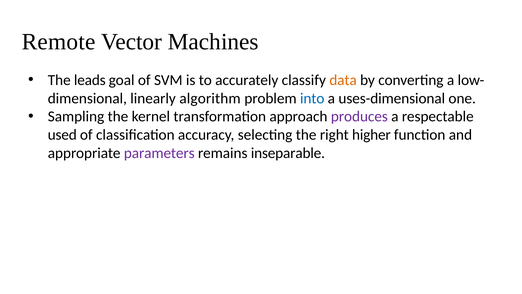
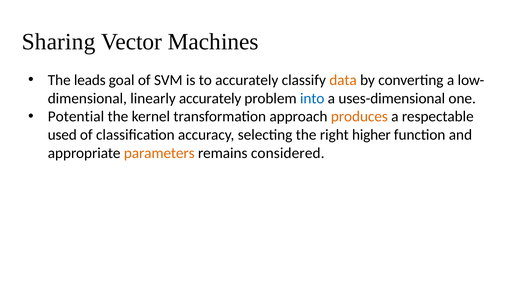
Remote: Remote -> Sharing (59, 42)
linearly algorithm: algorithm -> accurately (210, 98)
Sampling: Sampling -> Potential (76, 116)
produces colour: purple -> orange (359, 116)
parameters colour: purple -> orange (159, 153)
inseparable: inseparable -> considered (288, 153)
